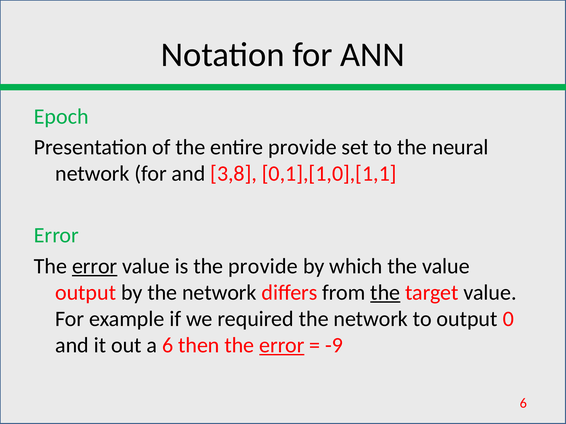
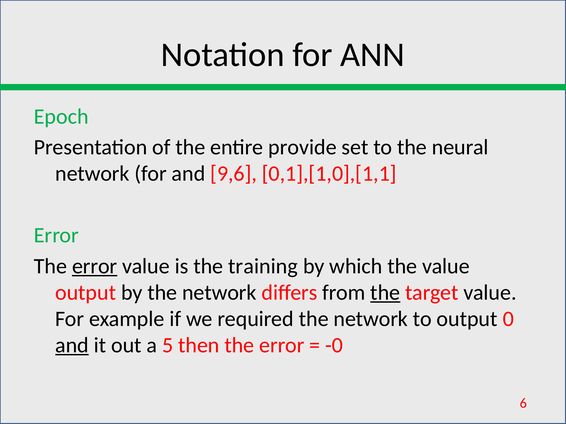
3,8: 3,8 -> 9,6 (234, 174)
the provide: provide -> training (263, 266)
and underline: none -> present (72, 346)
a 6: 6 -> 5 (168, 346)
error underline: present -> none (282, 346)
-9: -9 -> -0 (334, 346)
